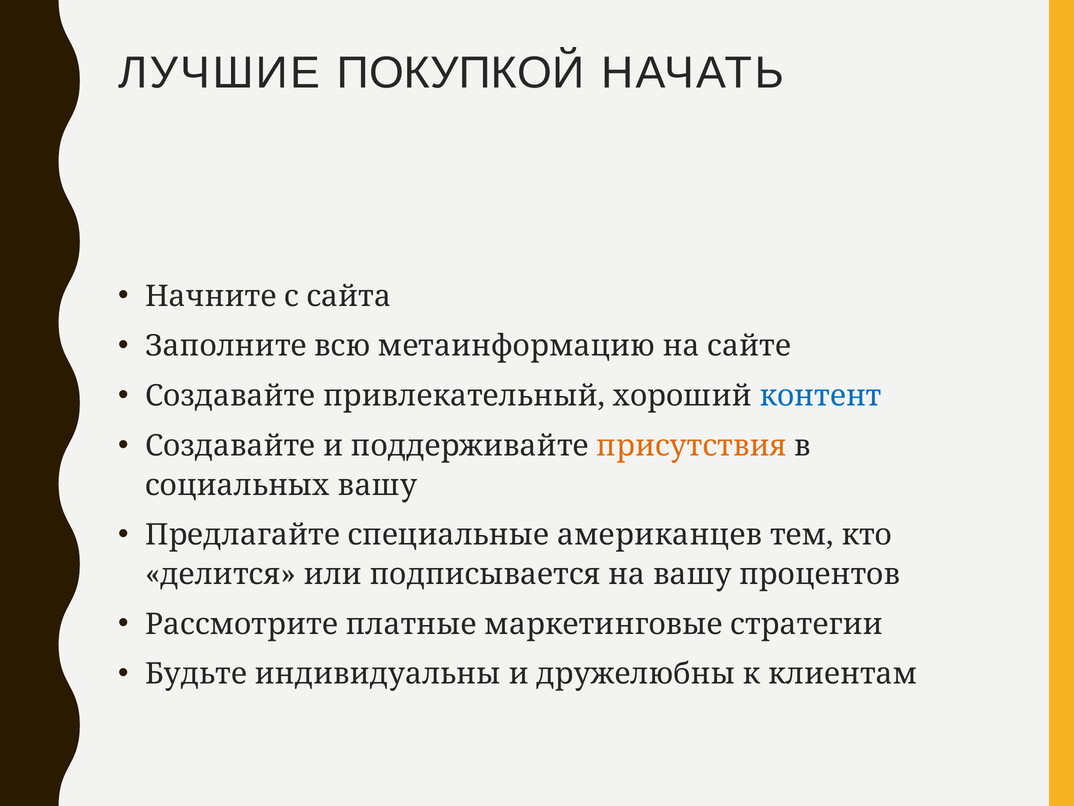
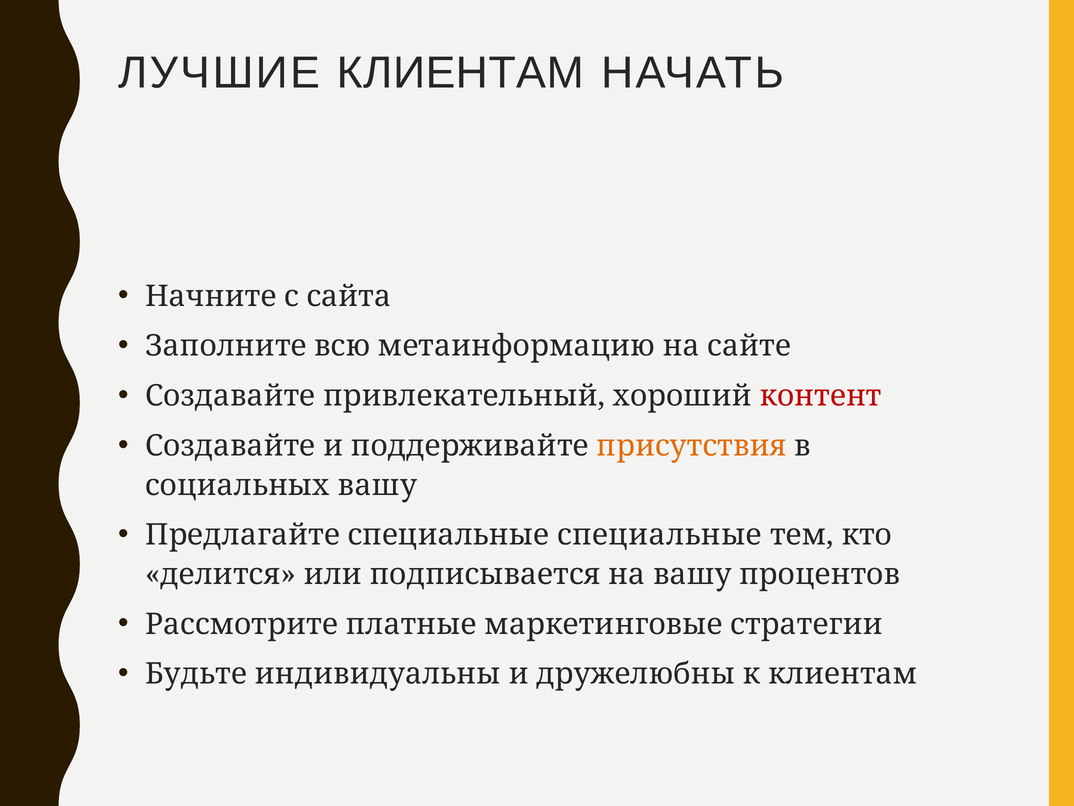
ЛУЧШИЕ ПОКУПКОЙ: ПОКУПКОЙ -> КЛИЕНТАМ (460, 73)
контент colour: blue -> red (821, 396)
специальные американцев: американцев -> специальные (660, 535)
